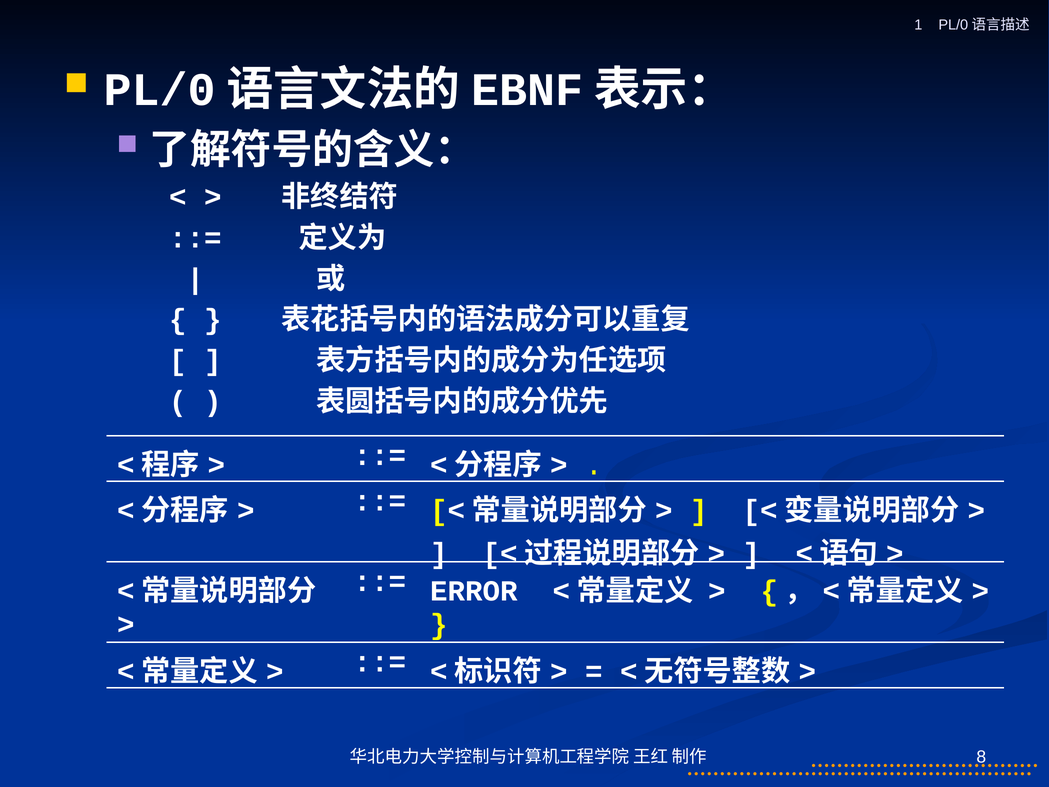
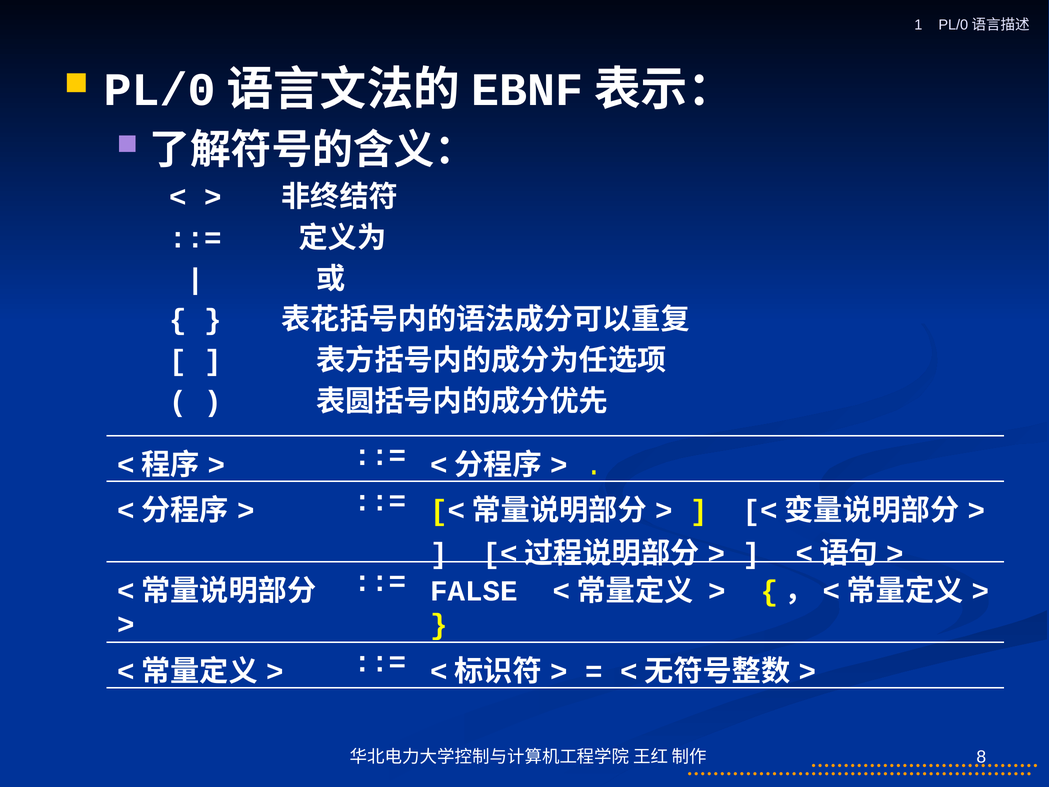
ERROR: ERROR -> FALSE (474, 591)
